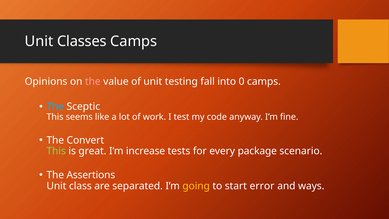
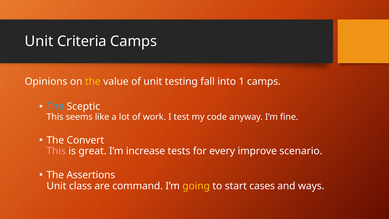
Classes: Classes -> Criteria (82, 41)
the colour: pink -> yellow (93, 81)
0: 0 -> 1 (242, 81)
This colour: light green -> pink (56, 151)
package: package -> improve (257, 151)
separated: separated -> command (138, 186)
error: error -> cases (262, 186)
